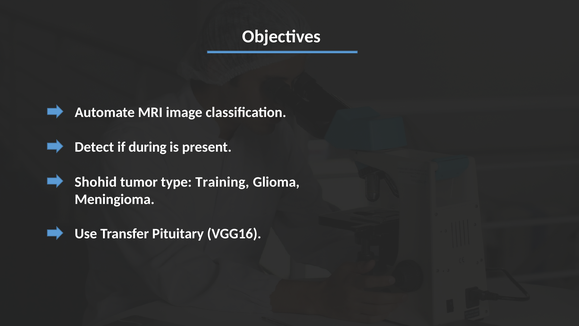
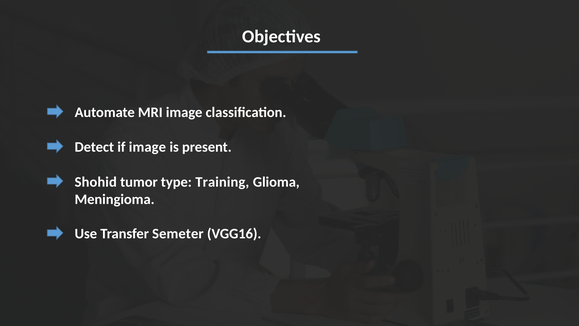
if during: during -> image (147, 147)
Pituitary: Pituitary -> Semeter (178, 234)
